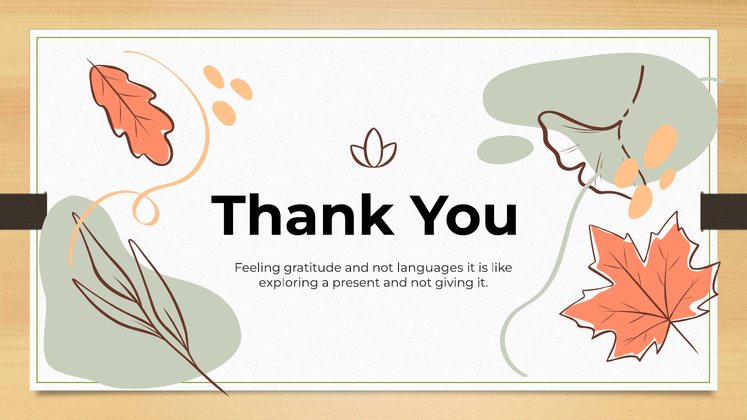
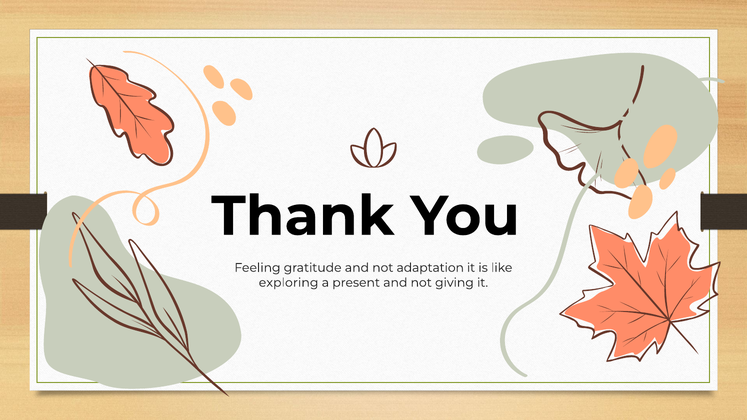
languages: languages -> adaptation (430, 268)
